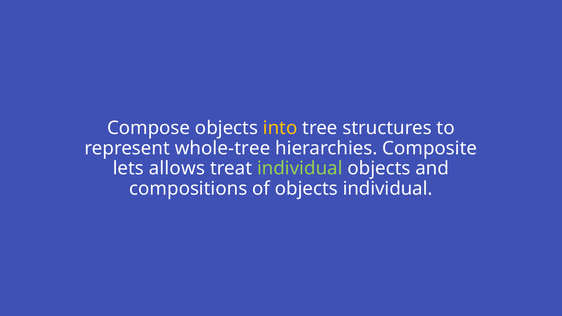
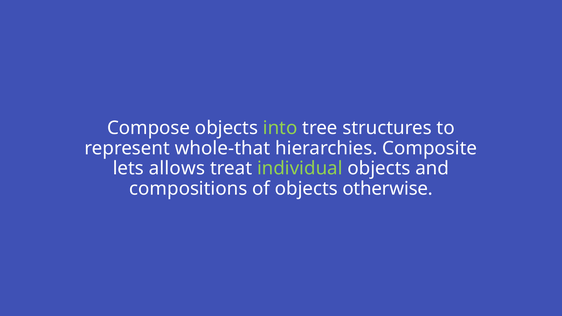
into colour: yellow -> light green (280, 128)
whole-tree: whole-tree -> whole-that (223, 148)
objects individual: individual -> otherwise (388, 189)
